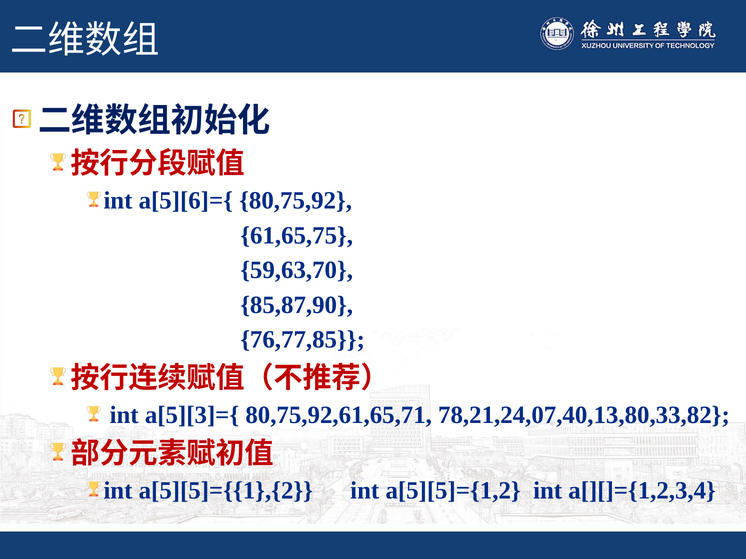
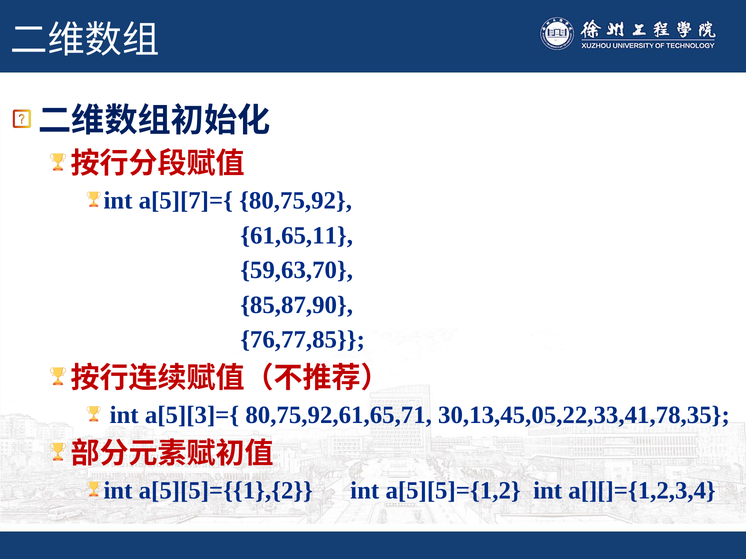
a[5][6]={: a[5][6]={ -> a[5][7]={ (186, 201)
61,65,75: 61,65,75 -> 61,65,11 (297, 236)
78,21,24,07,40,13,80,33,82: 78,21,24,07,40,13,80,33,82 -> 30,13,45,05,22,33,41,78,35 (584, 416)
